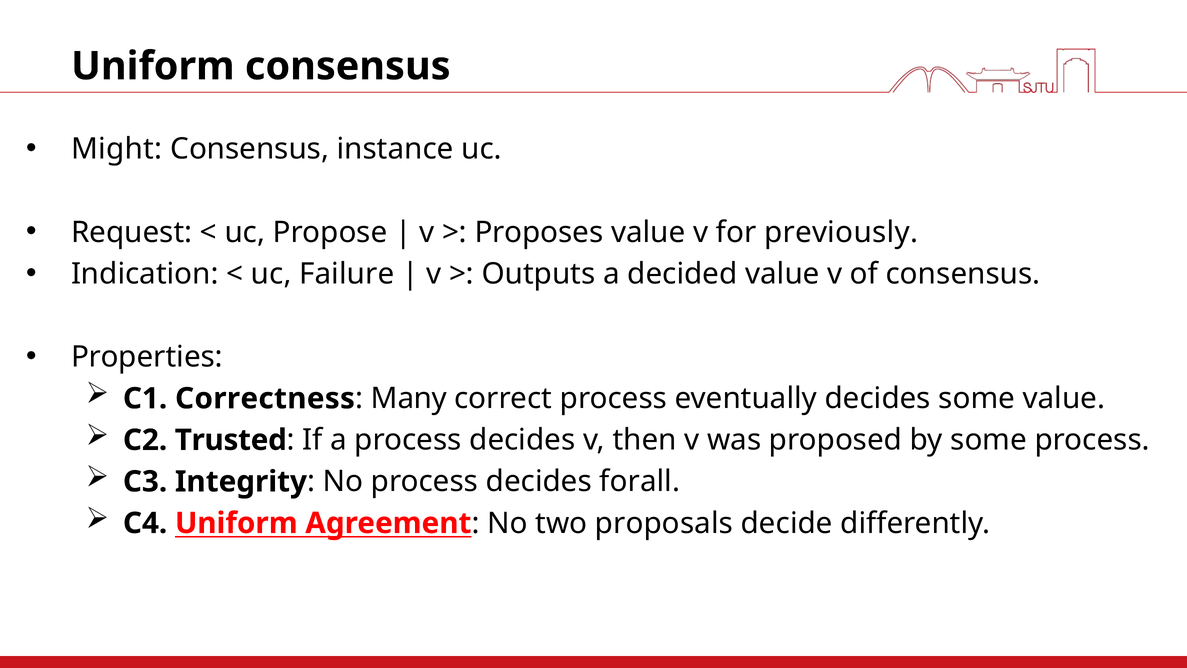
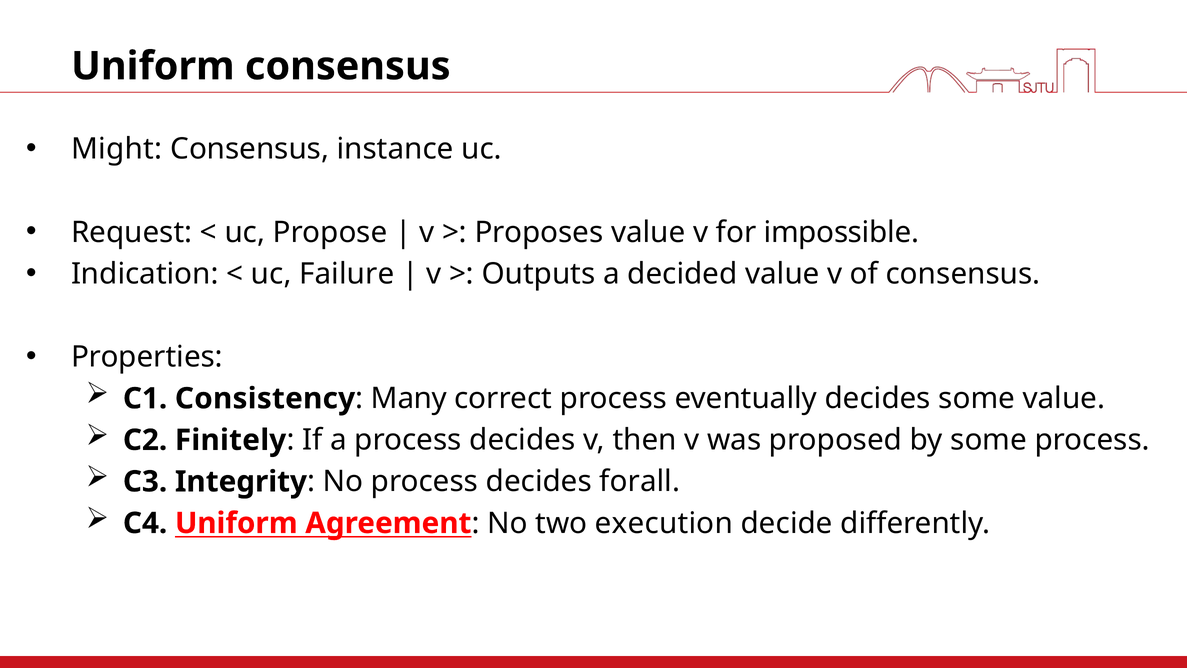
previously: previously -> impossible (841, 232)
Correctness: Correctness -> Consistency (265, 398)
Trusted: Trusted -> Finitely (231, 440)
proposals: proposals -> execution (664, 523)
